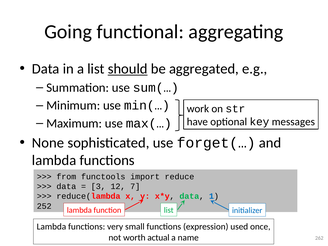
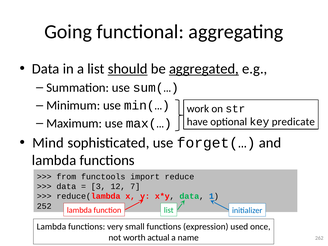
aggregated underline: none -> present (204, 69)
messages: messages -> predicate (293, 122)
None: None -> Mind (48, 143)
